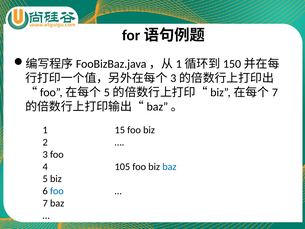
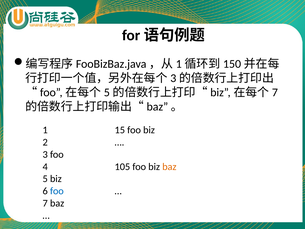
baz colour: blue -> orange (169, 166)
